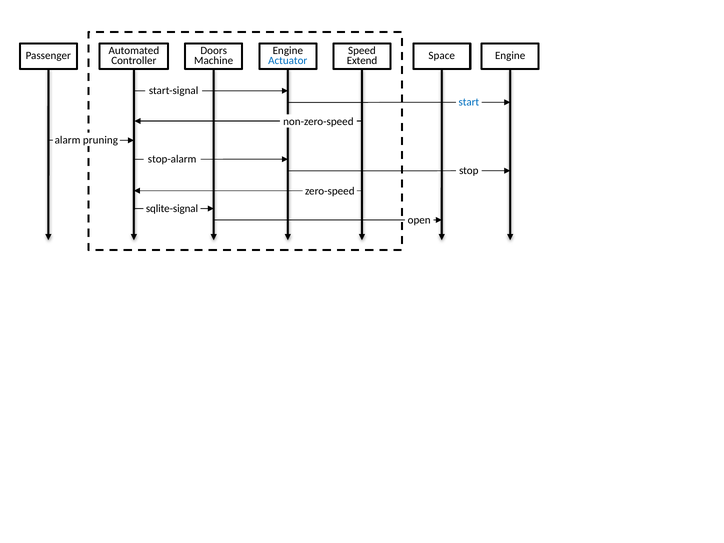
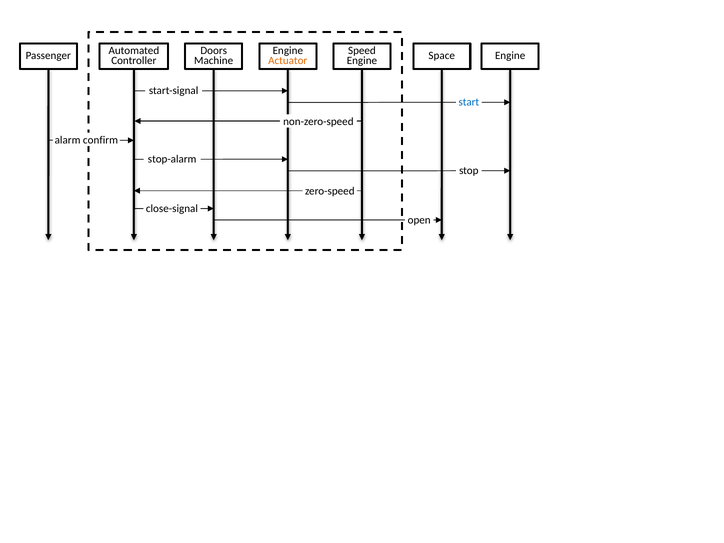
Actuator colour: blue -> orange (288, 60)
Extend: Extend -> Engine (362, 60)
pruning: pruning -> confirm (101, 140)
sqlite-signal: sqlite-signal -> close-signal (172, 208)
